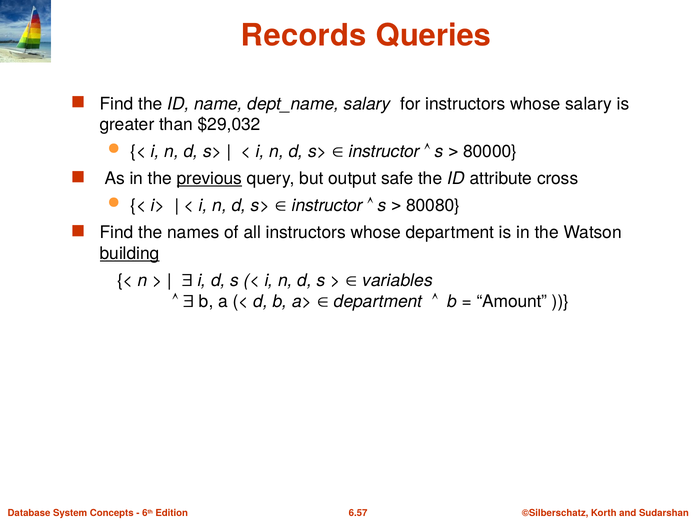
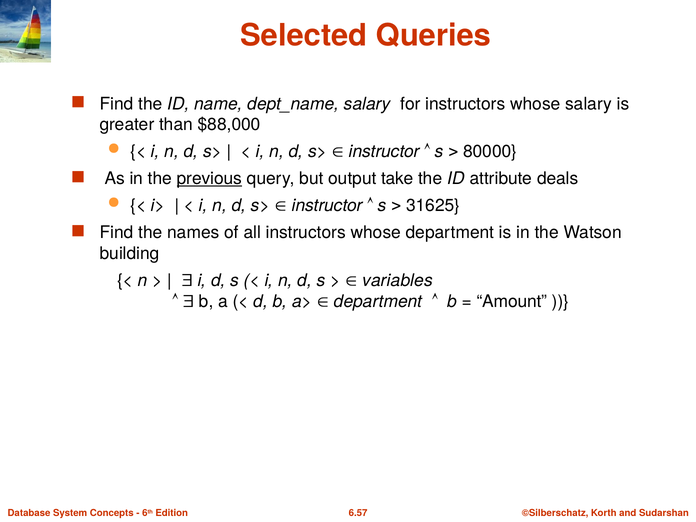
Records: Records -> Selected (304, 35)
$29,032: $29,032 -> $88,000 (229, 125)
safe: safe -> take (397, 179)
cross: cross -> deals (558, 179)
80080: 80080 -> 31625 (433, 206)
building underline: present -> none (130, 253)
